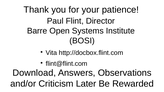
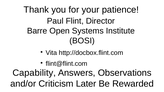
Download: Download -> Capability (34, 73)
